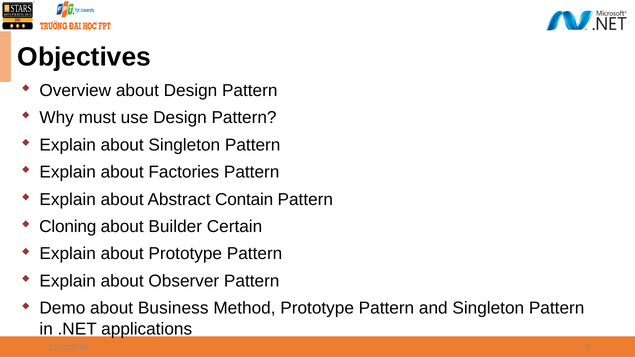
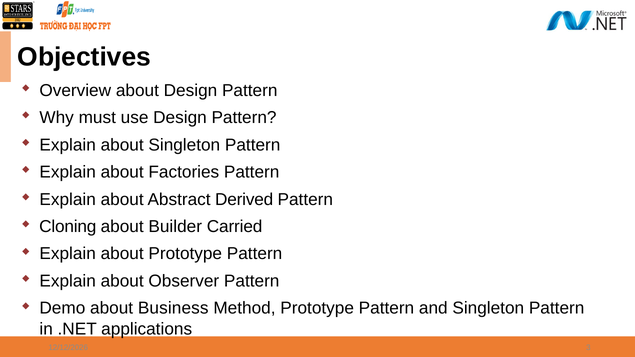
Contain: Contain -> Derived (244, 199)
Certain: Certain -> Carried (235, 227)
